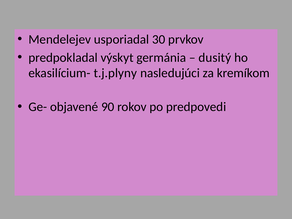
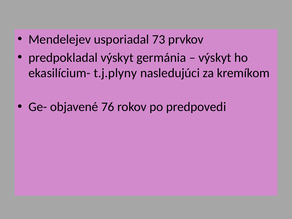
30: 30 -> 73 (159, 39)
dusitý: dusitý -> výskyt (215, 58)
90: 90 -> 76 (108, 107)
